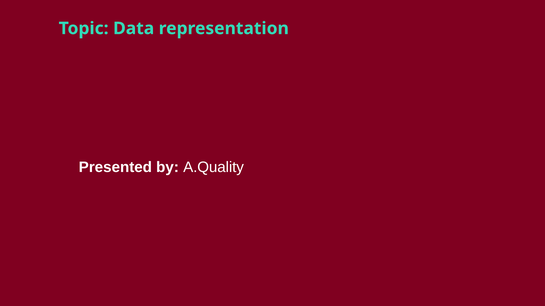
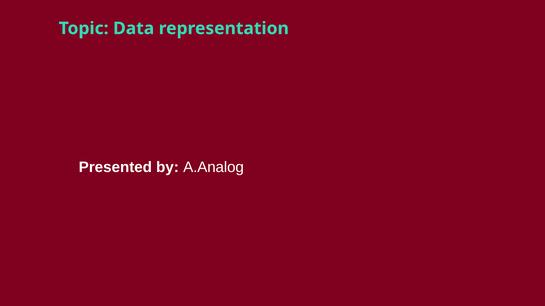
A.Quality: A.Quality -> A.Analog (214, 168)
